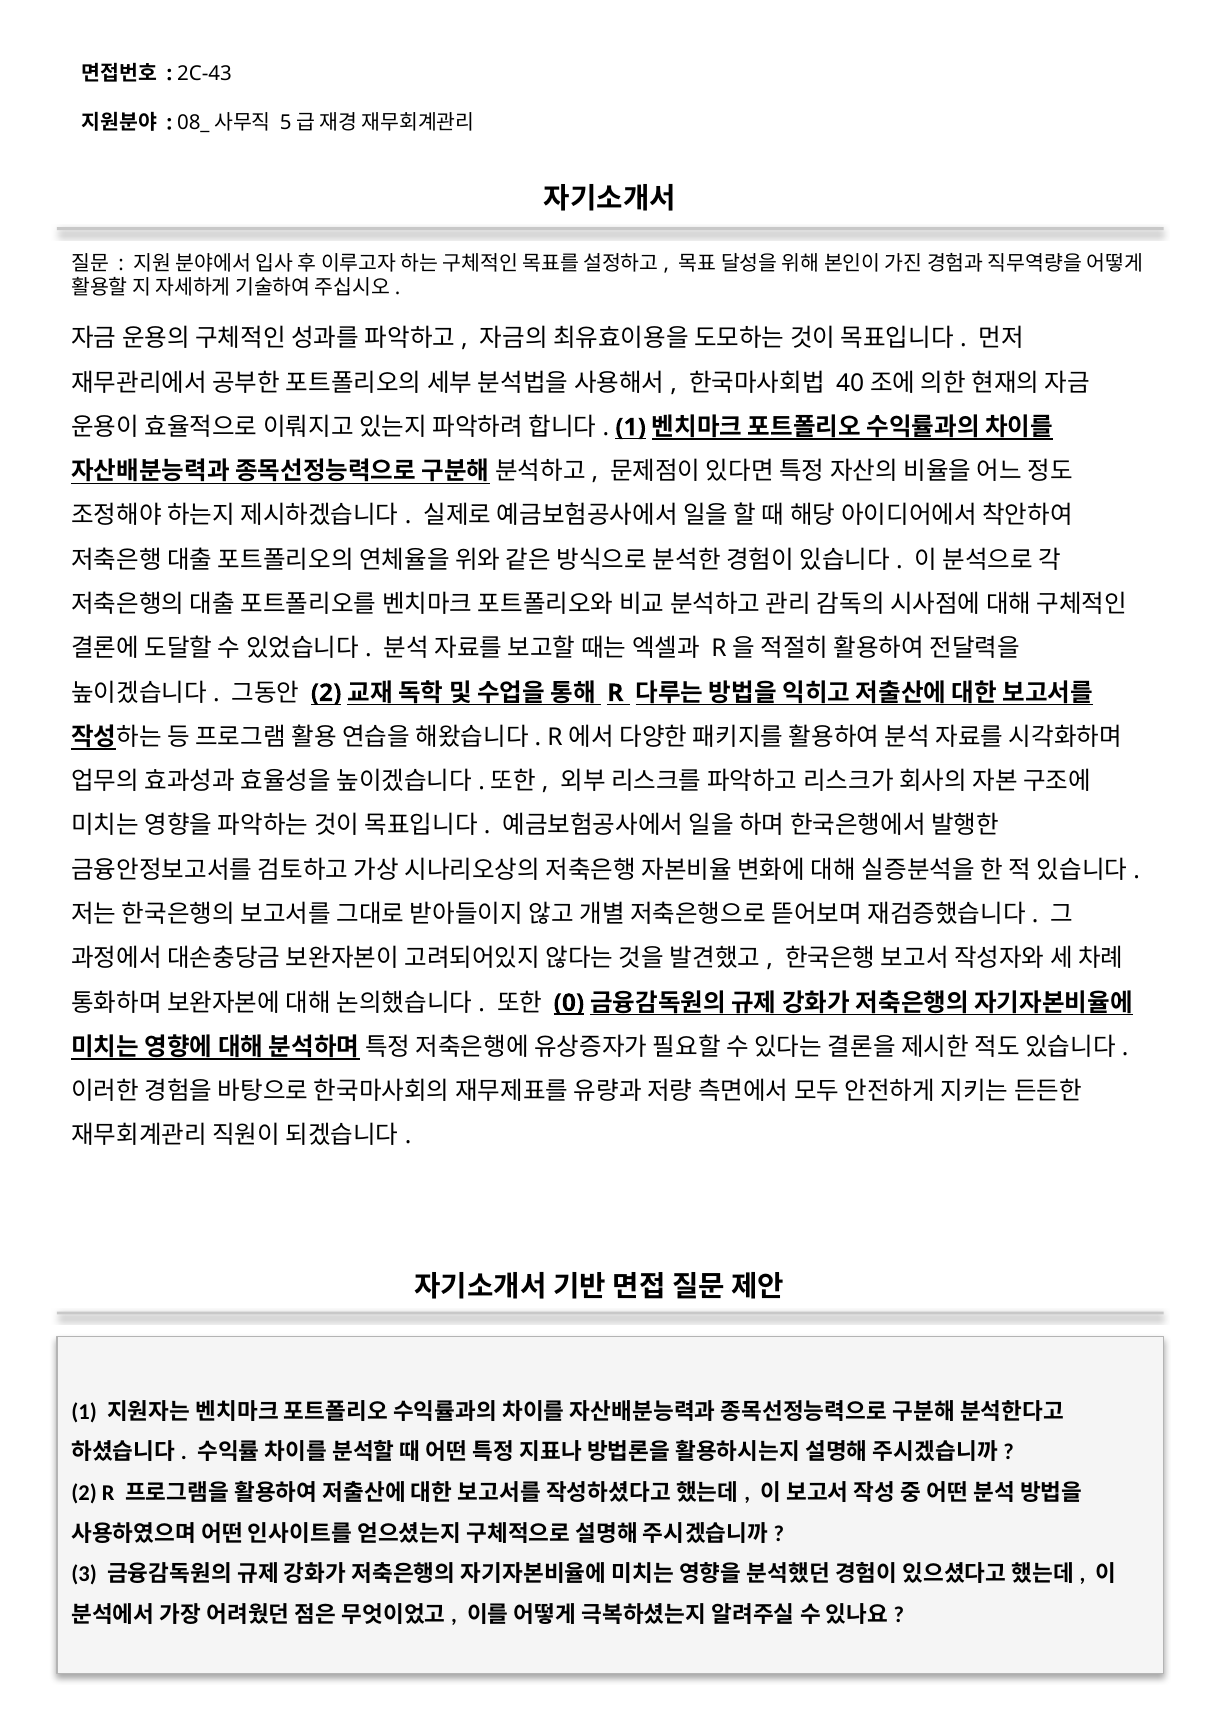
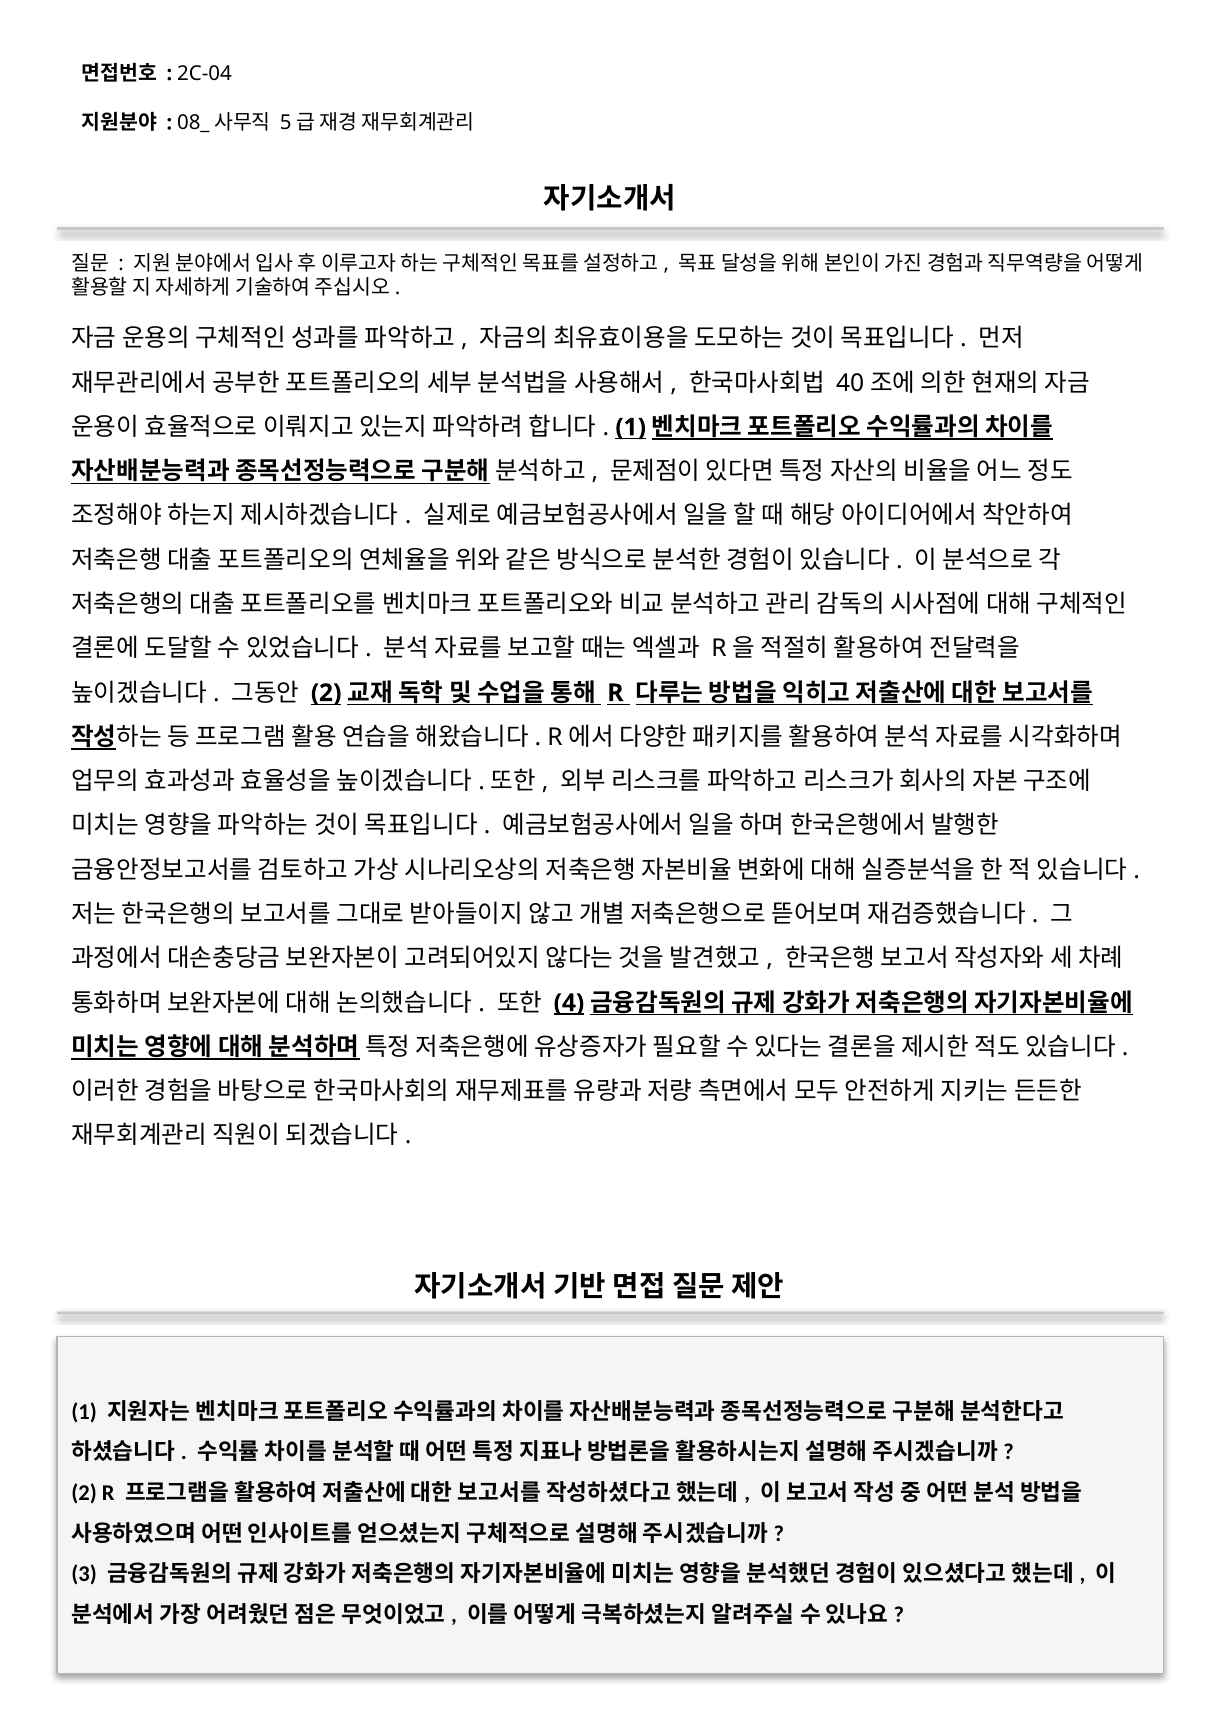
2C-43: 2C-43 -> 2C-04 (204, 73)
0: 0 -> 4 (569, 1003)
